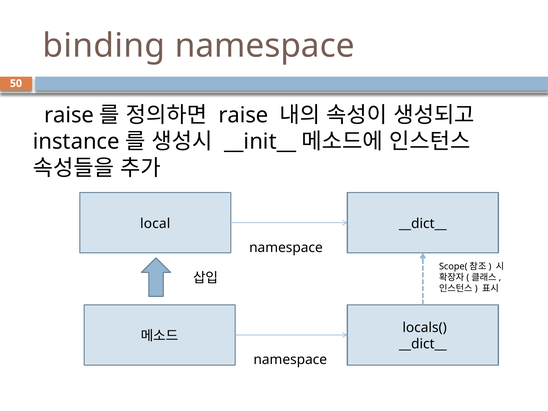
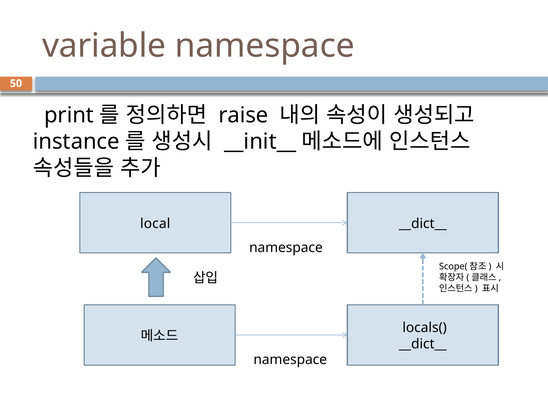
binding: binding -> variable (104, 46)
raise: raise -> print (69, 115)
